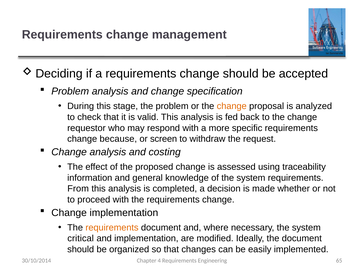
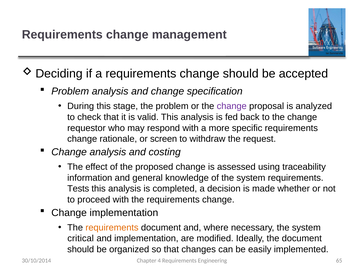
change colour: orange -> purple (232, 106)
because: because -> rationale (118, 139)
From: From -> Tests (78, 189)
